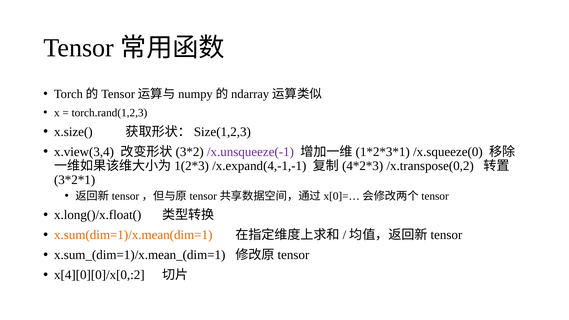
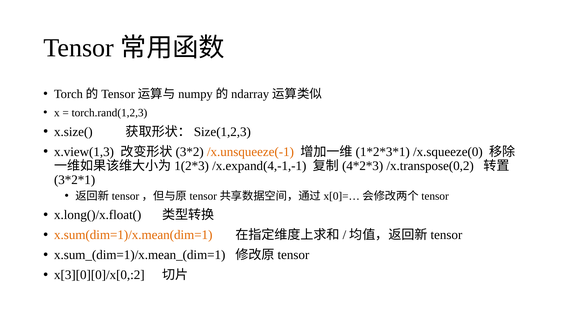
x.view(3,4: x.view(3,4 -> x.view(1,3 (84, 152)
/x.unsqueeze(-1 colour: purple -> orange (250, 152)
x[4][0][0]/x[0,:2: x[4][0][0]/x[0,:2 -> x[3][0][0]/x[0,:2 (99, 275)
